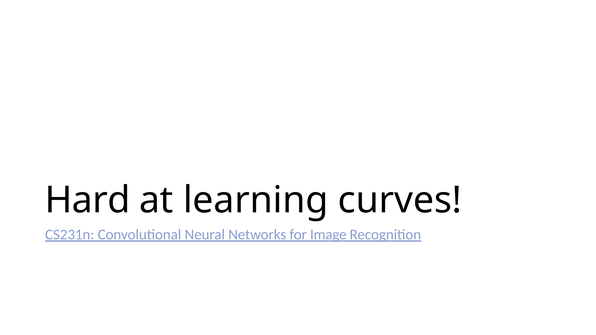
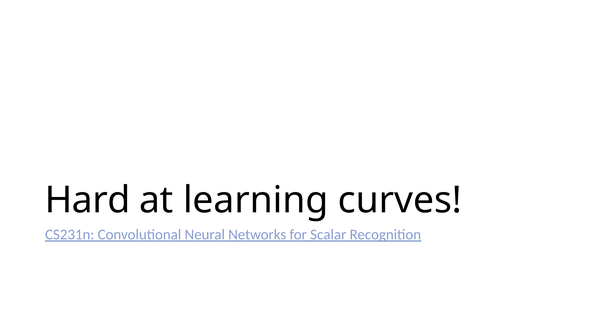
Image: Image -> Scalar (328, 235)
